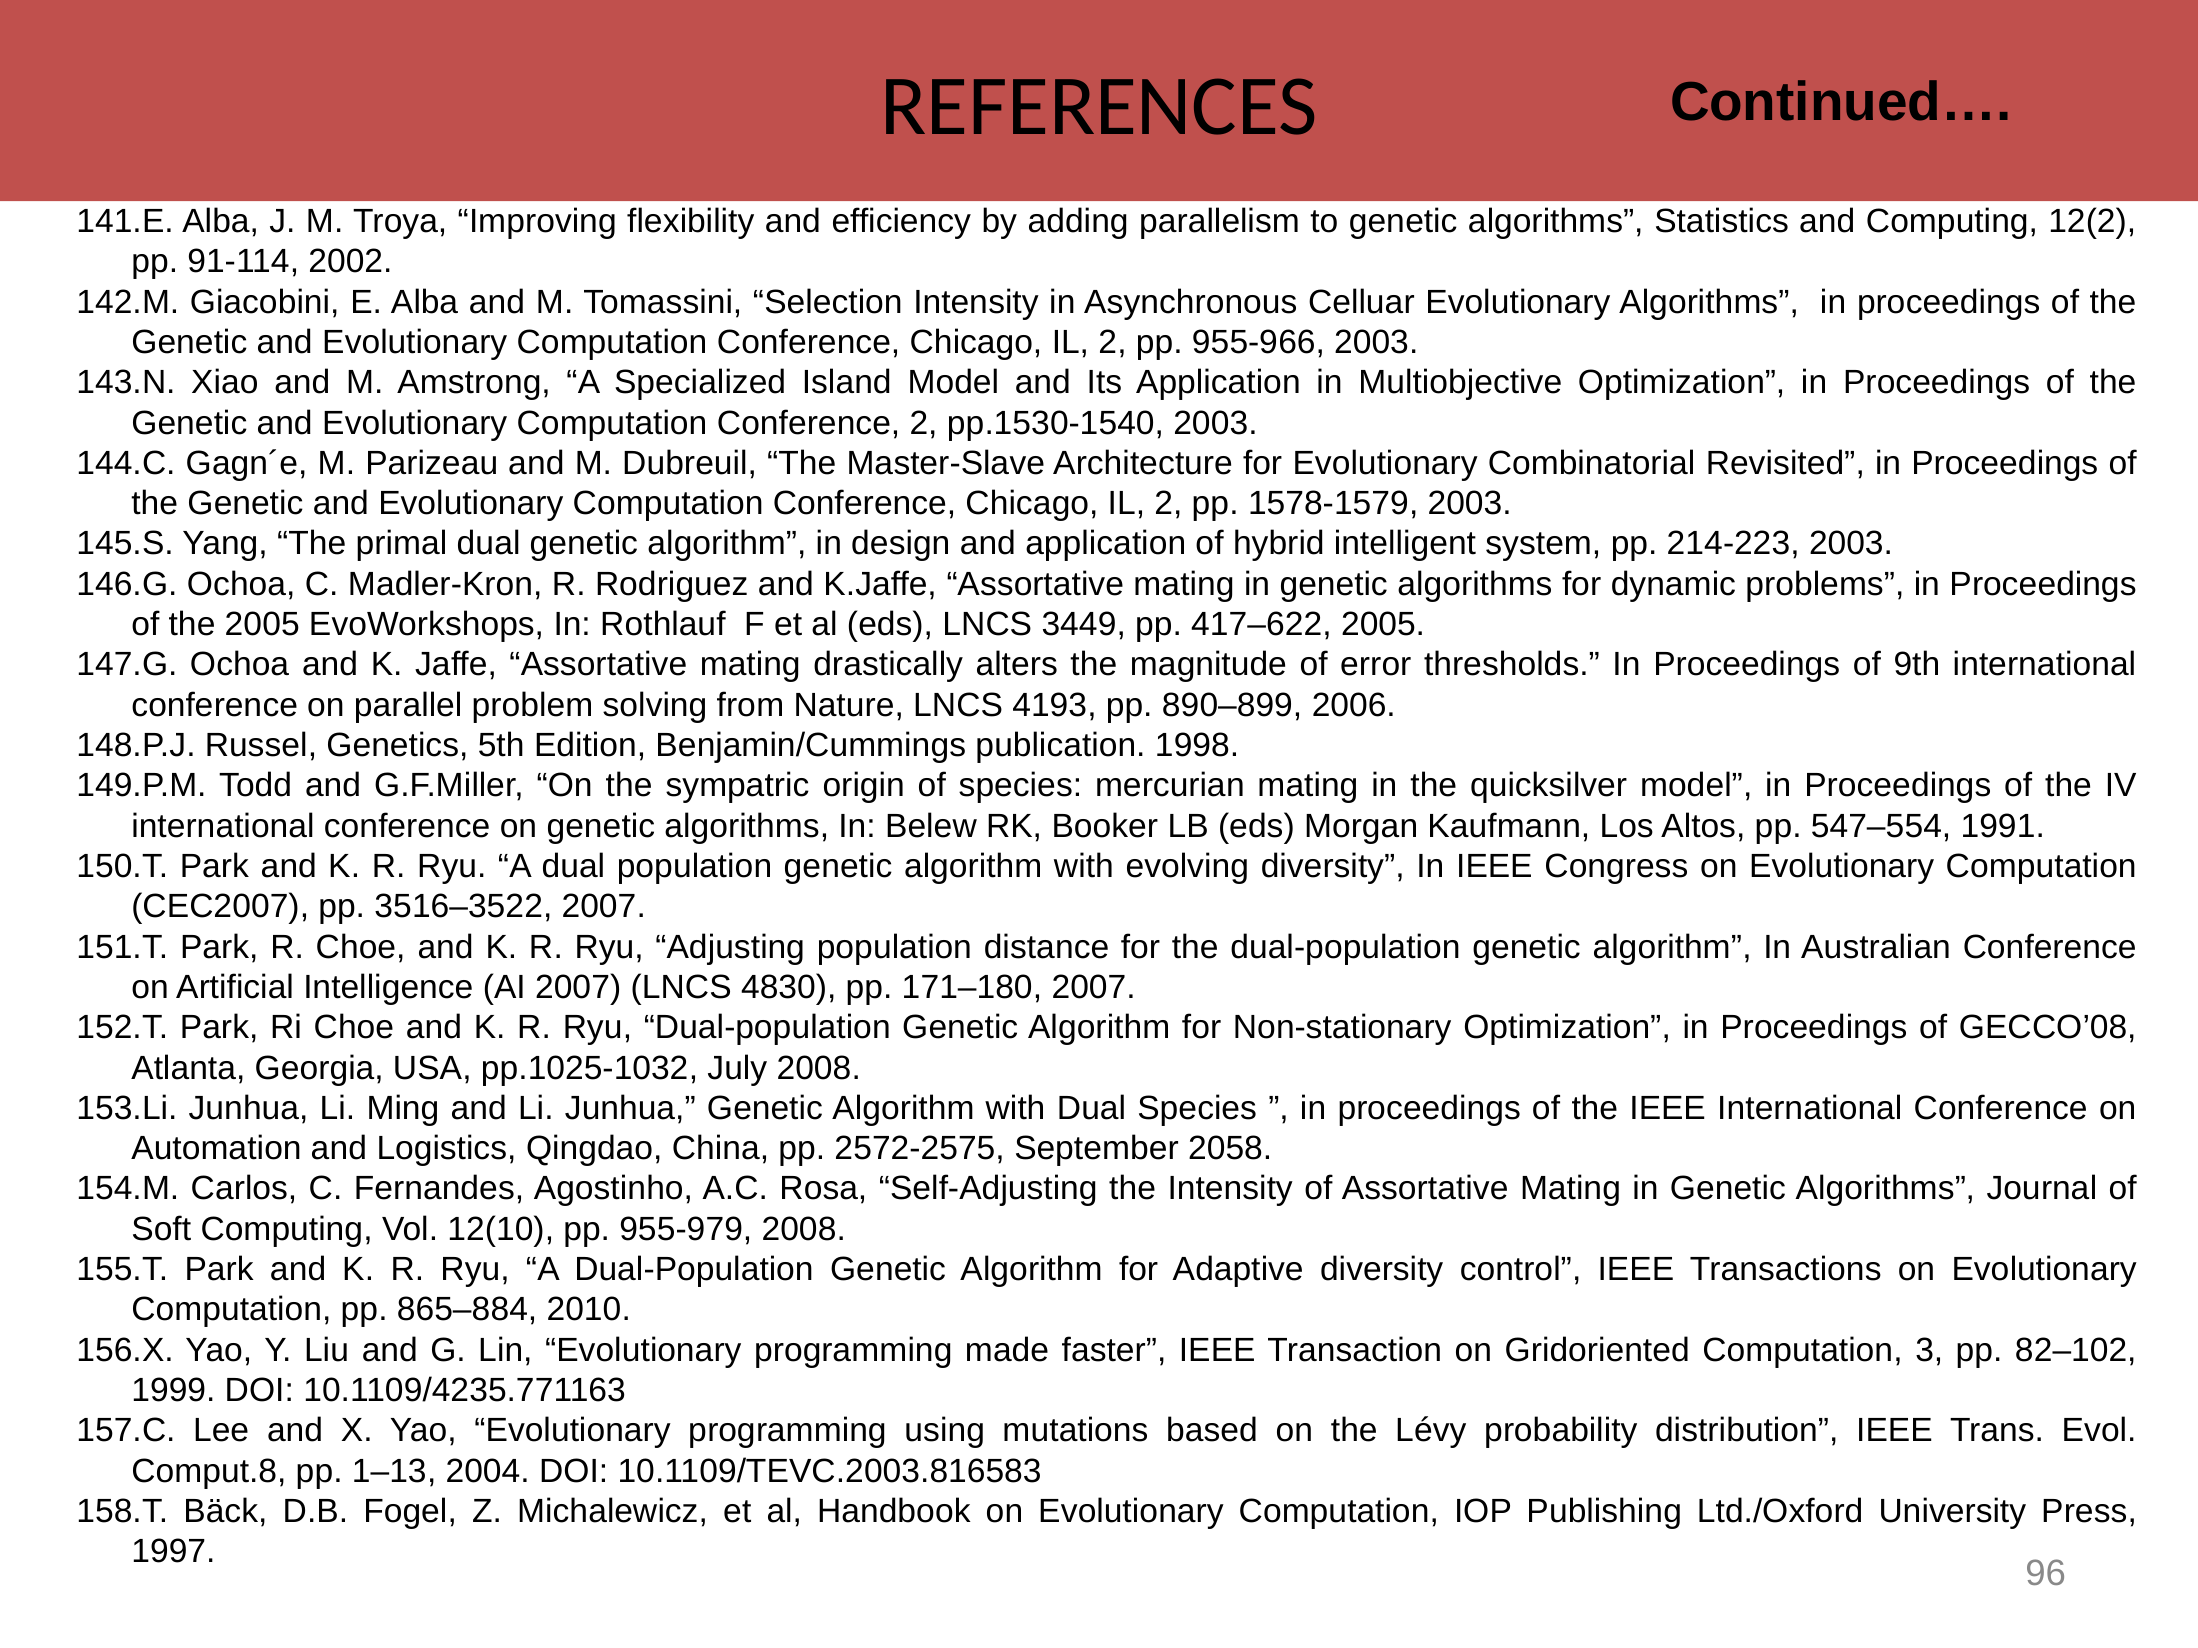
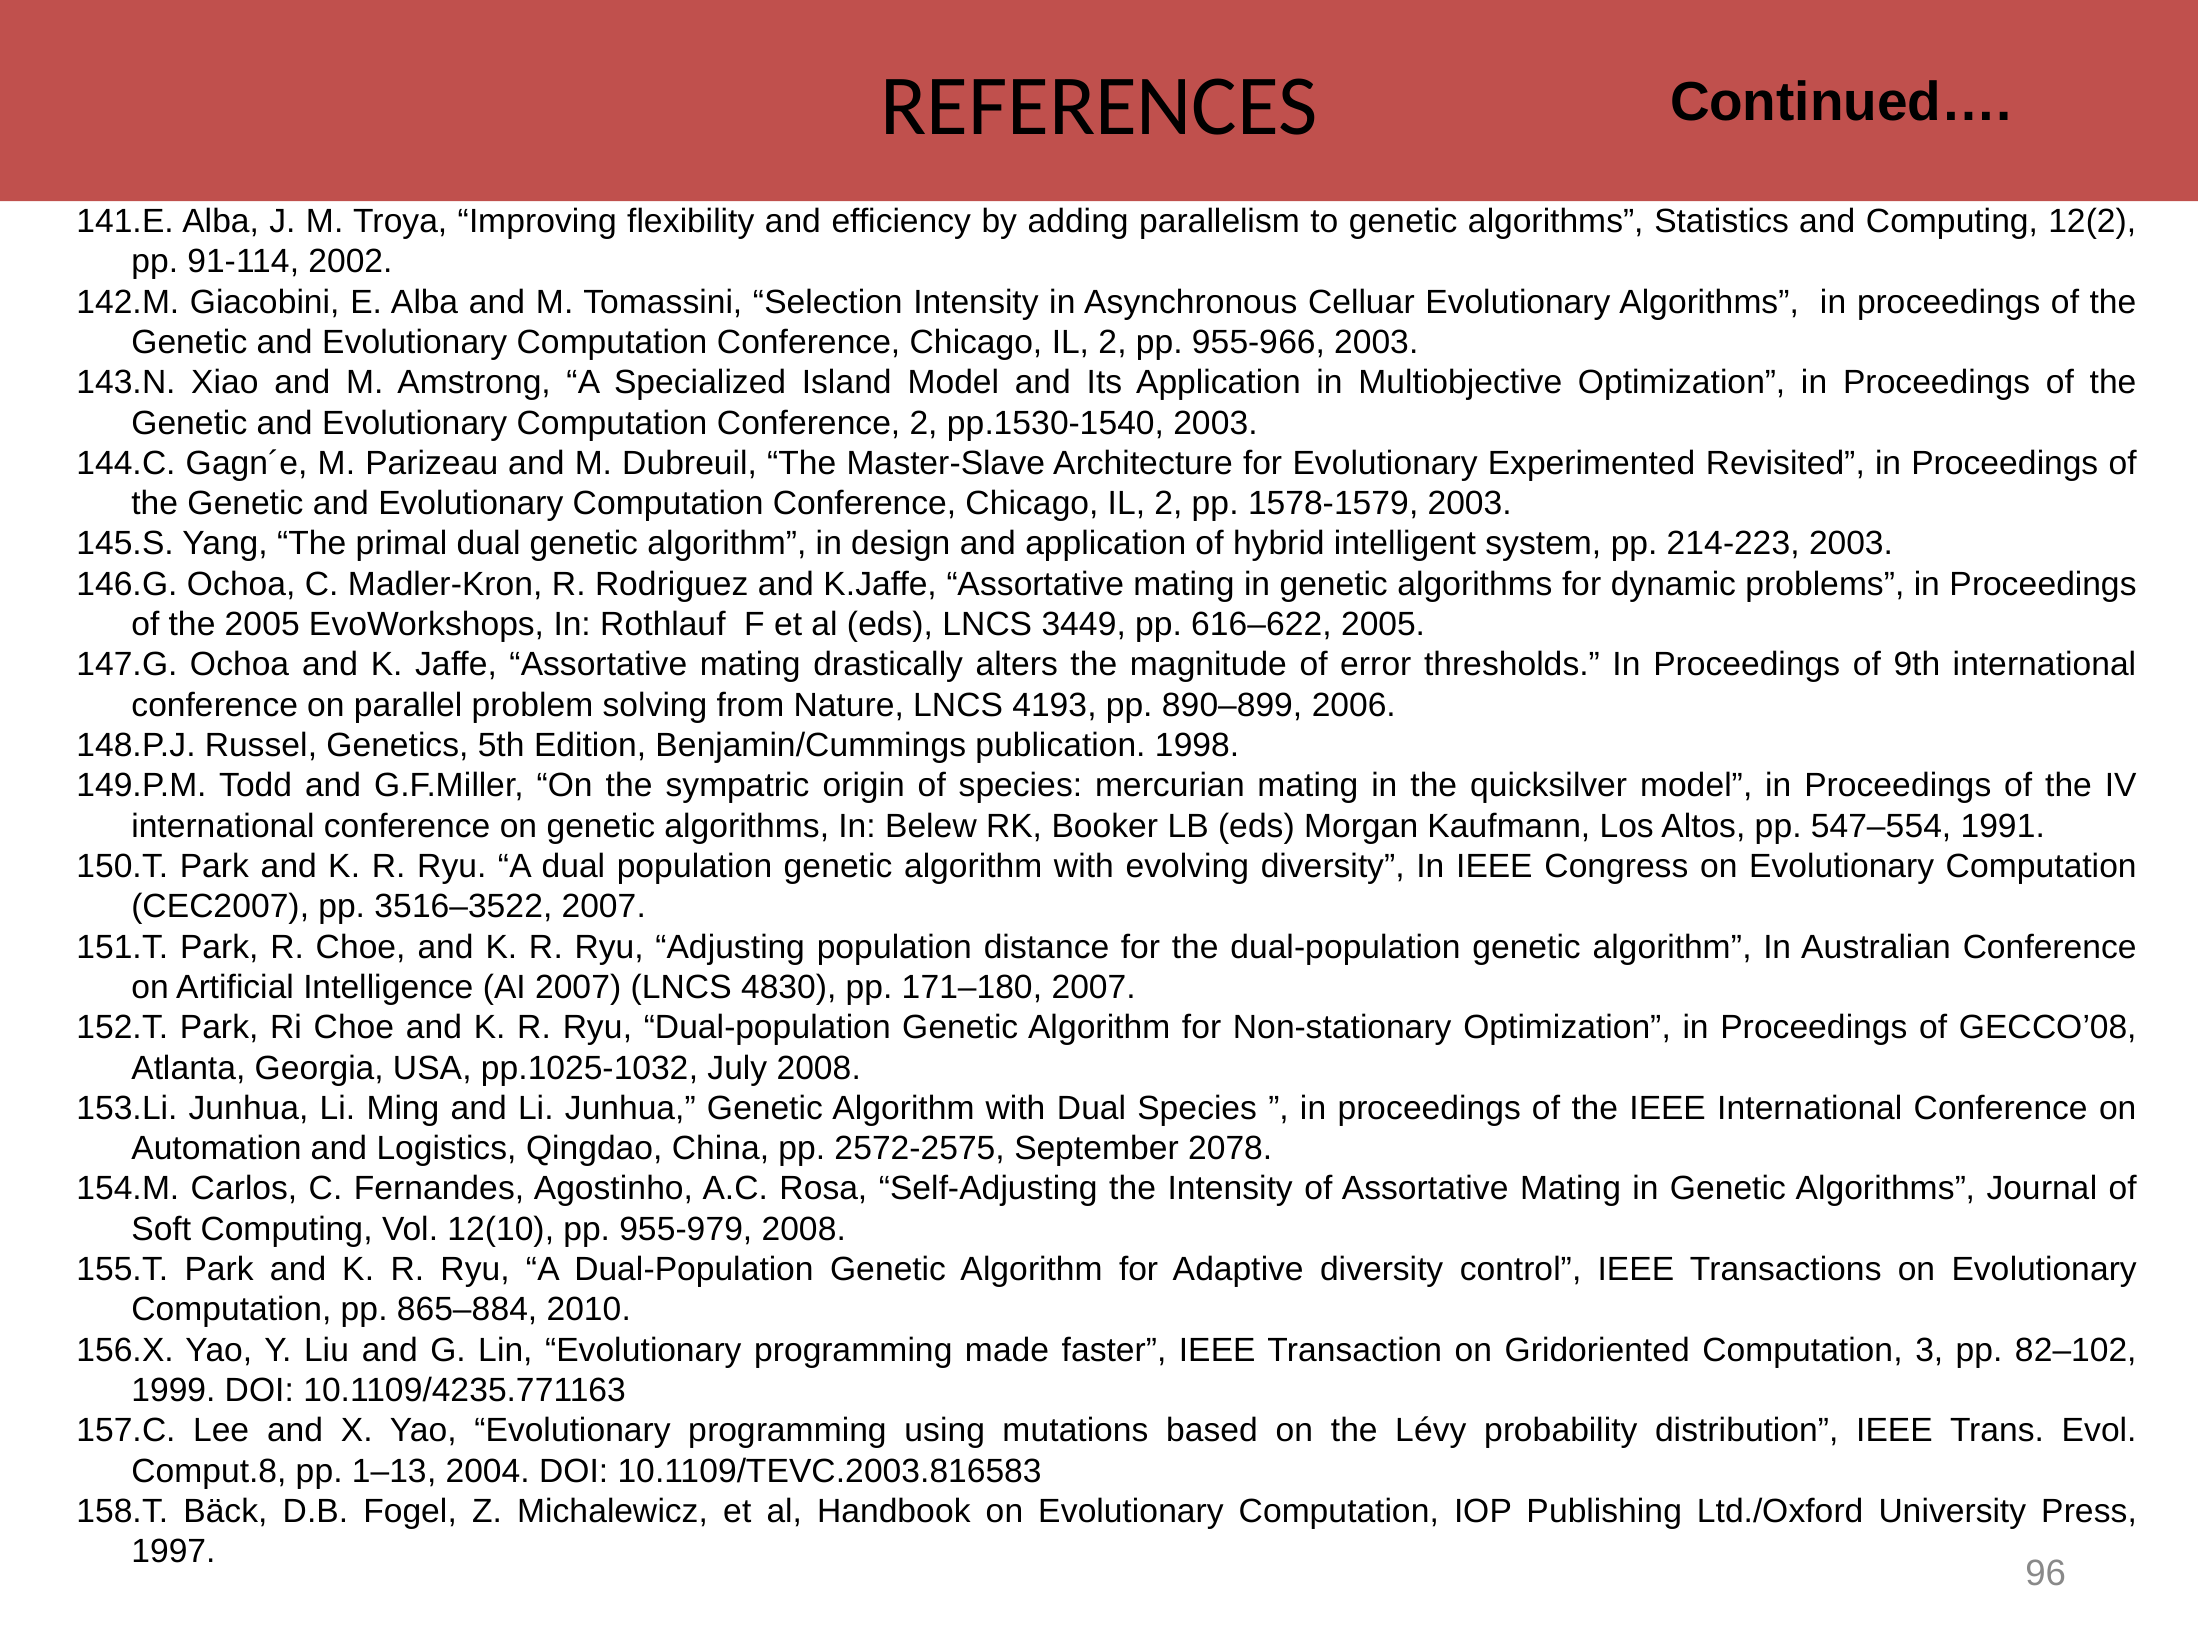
Combinatorial: Combinatorial -> Experimented (1592, 463)
417–622: 417–622 -> 616–622 (1261, 625)
2058: 2058 -> 2078 (1230, 1149)
